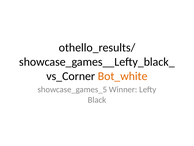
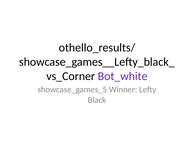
Bot_white colour: orange -> purple (123, 76)
